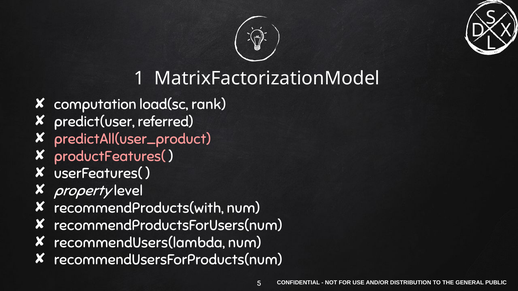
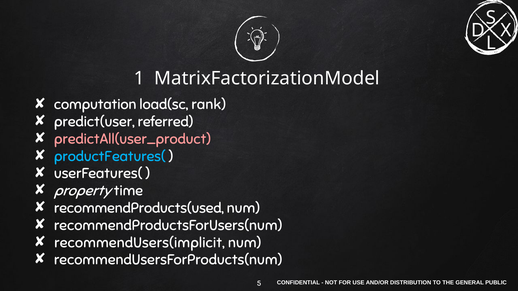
productFeatures( colour: pink -> light blue (110, 157)
level: level -> time (128, 191)
recommendProducts(with: recommendProducts(with -> recommendProducts(used (139, 208)
recommendUsers(lambda: recommendUsers(lambda -> recommendUsers(implicit (139, 243)
